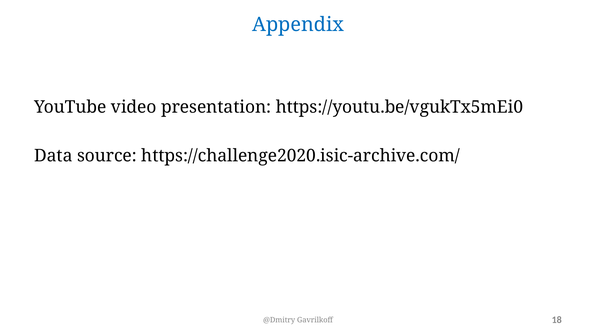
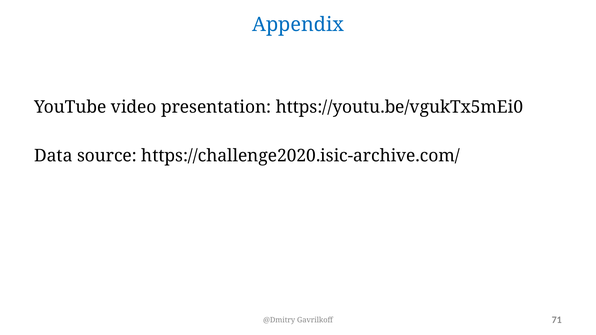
18: 18 -> 71 (557, 320)
